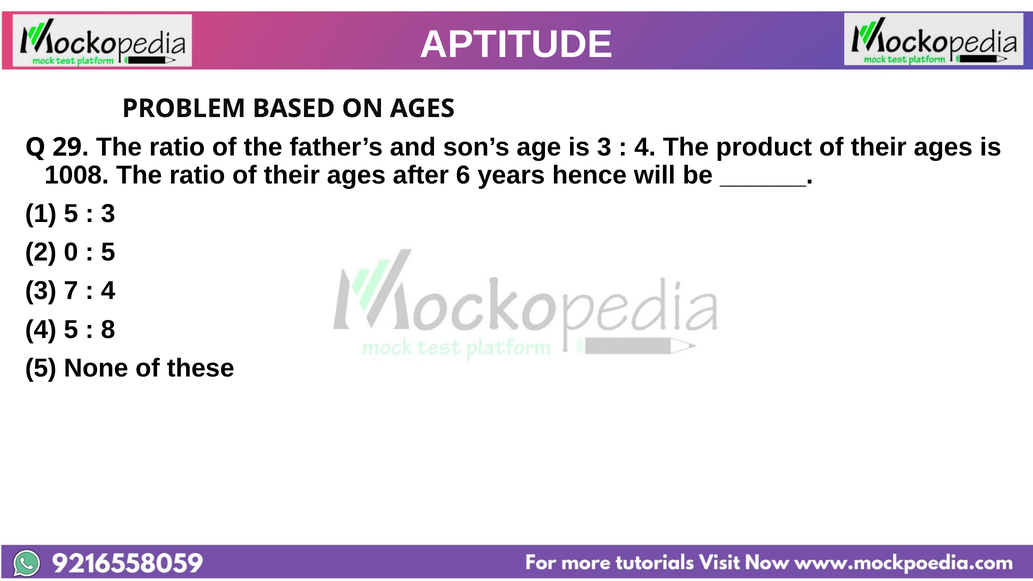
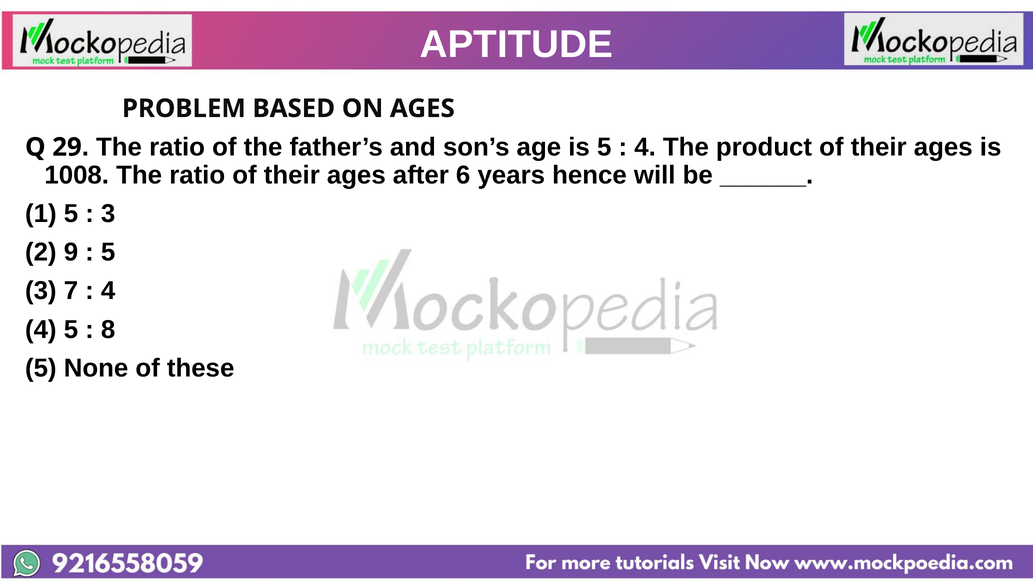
is 3: 3 -> 5 (604, 147)
0: 0 -> 9 (71, 252)
